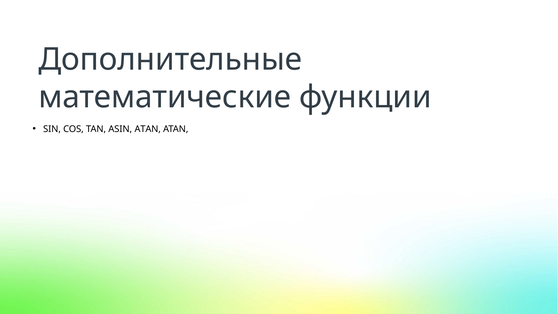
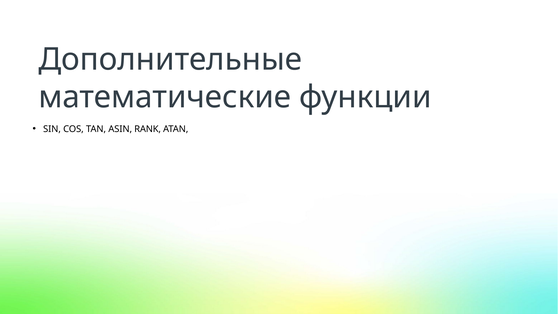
ASIN ATAN: ATAN -> RANK (148, 129)
